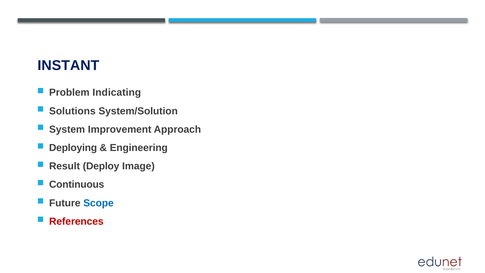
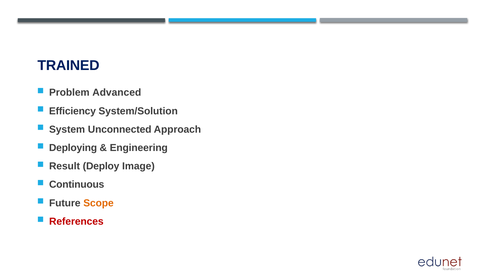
INSTANT: INSTANT -> TRAINED (68, 66)
Indicating: Indicating -> Advanced (117, 93)
Solutions: Solutions -> Efficiency (72, 111)
Improvement: Improvement -> Unconnected (120, 129)
Scope colour: blue -> orange (99, 203)
